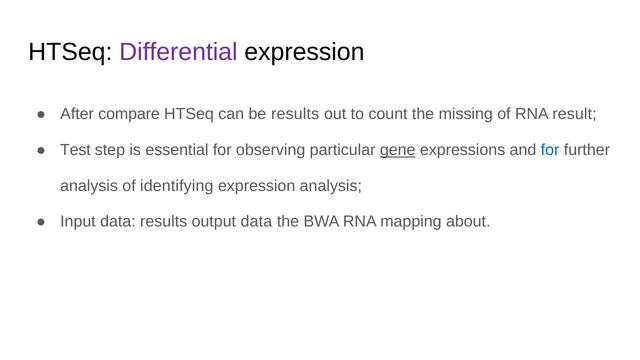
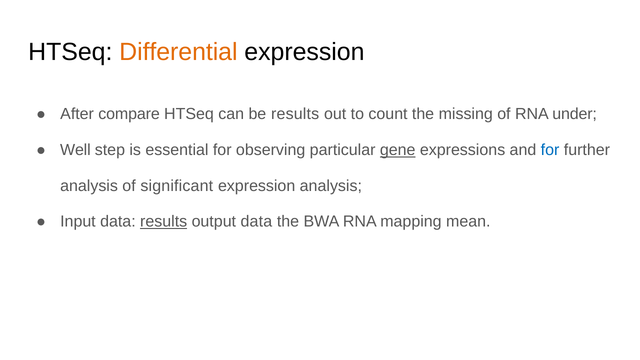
Differential colour: purple -> orange (178, 52)
result: result -> under (575, 114)
Test: Test -> Well (75, 150)
identifying: identifying -> significant (177, 186)
results underline: none -> present (164, 222)
about: about -> mean (468, 222)
